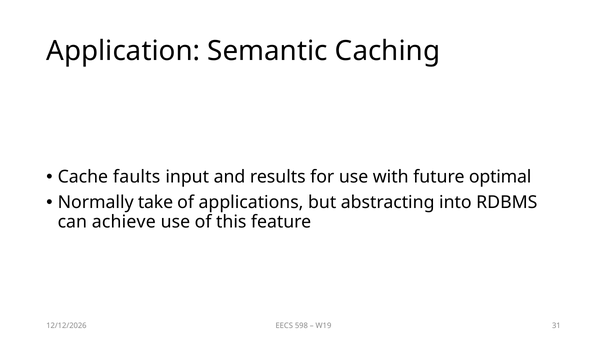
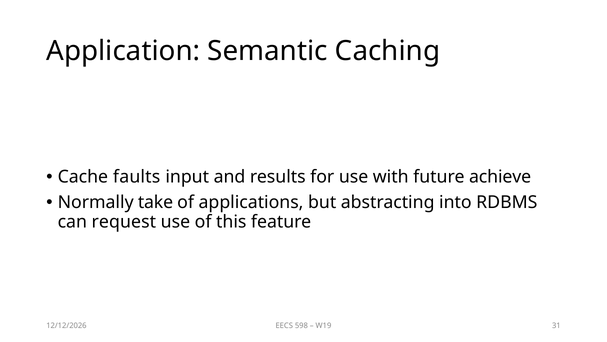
optimal: optimal -> achieve (500, 177)
achieve: achieve -> request (124, 221)
